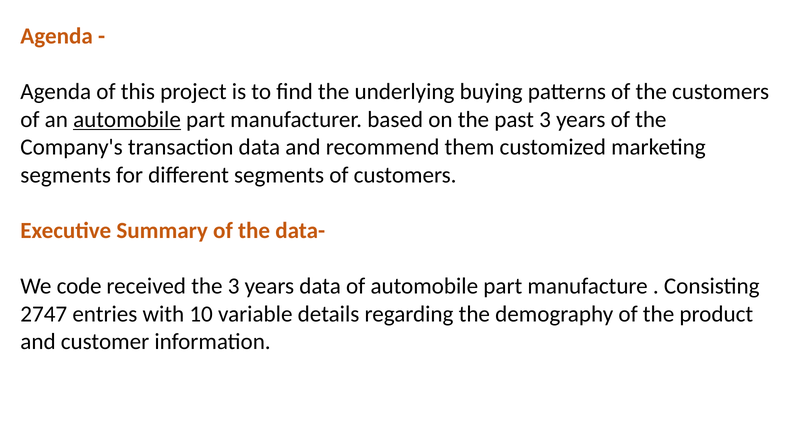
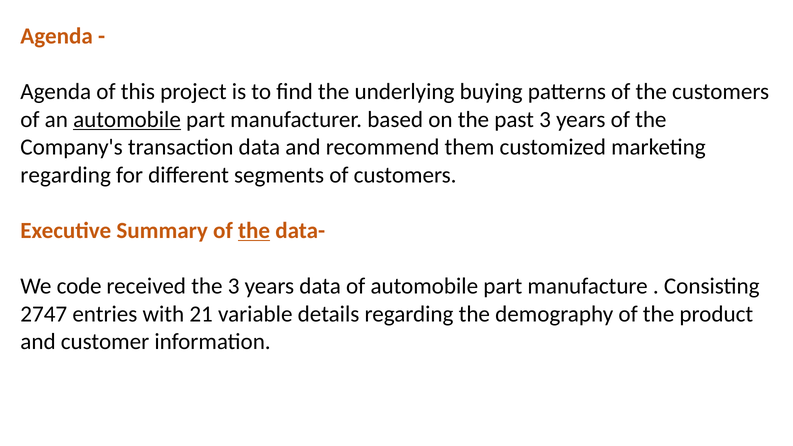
segments: segments -> regarding (66, 175)
the underline: none -> present (254, 231)
10: 10 -> 21 (201, 314)
